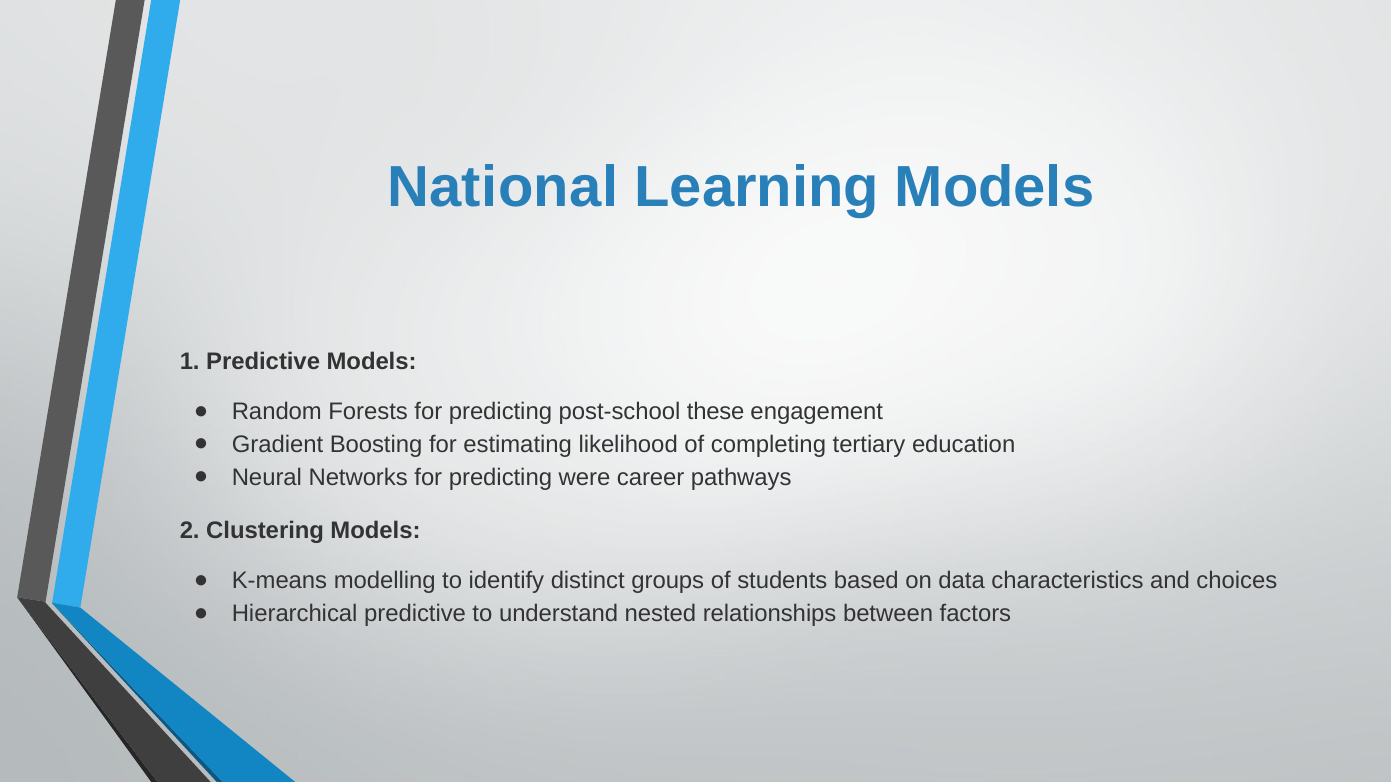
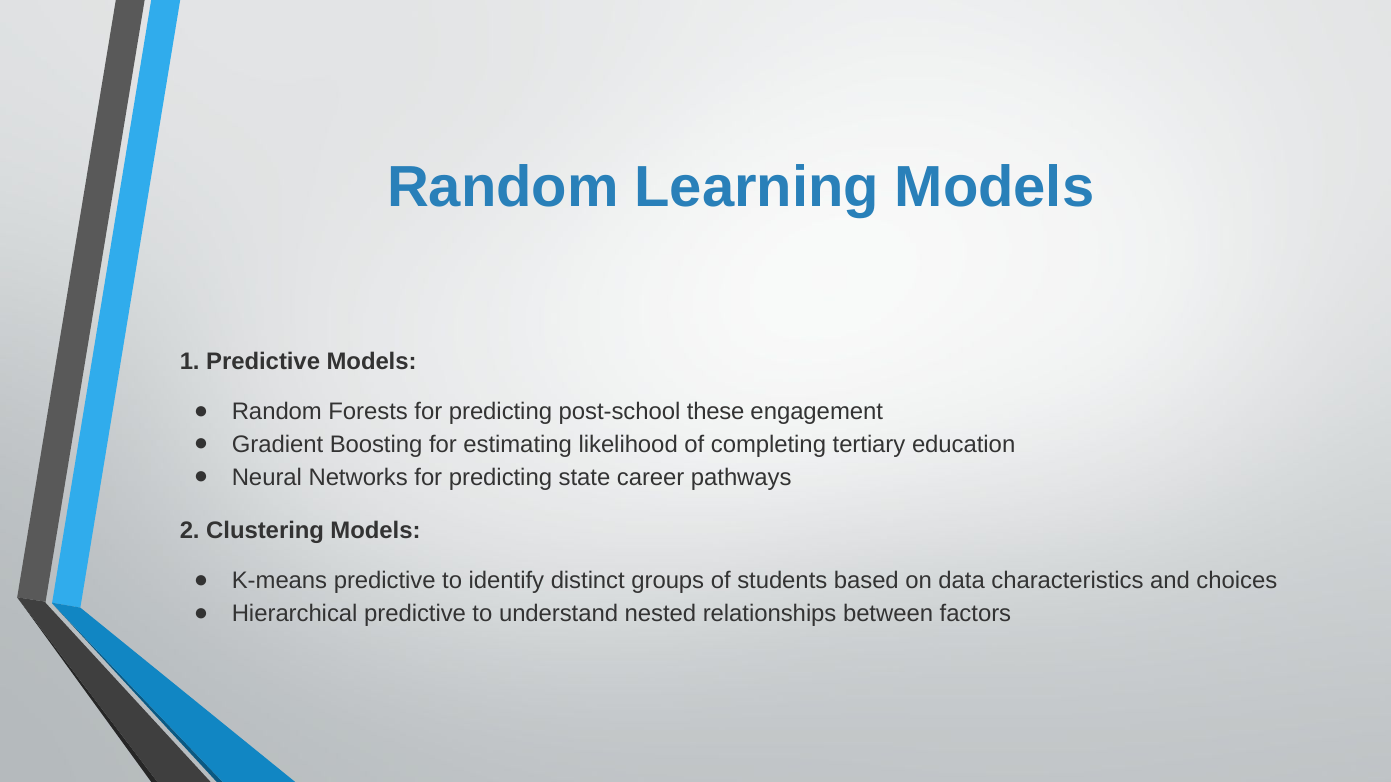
National: National -> Random (503, 187)
were: were -> state (584, 478)
K-means modelling: modelling -> predictive (385, 581)
